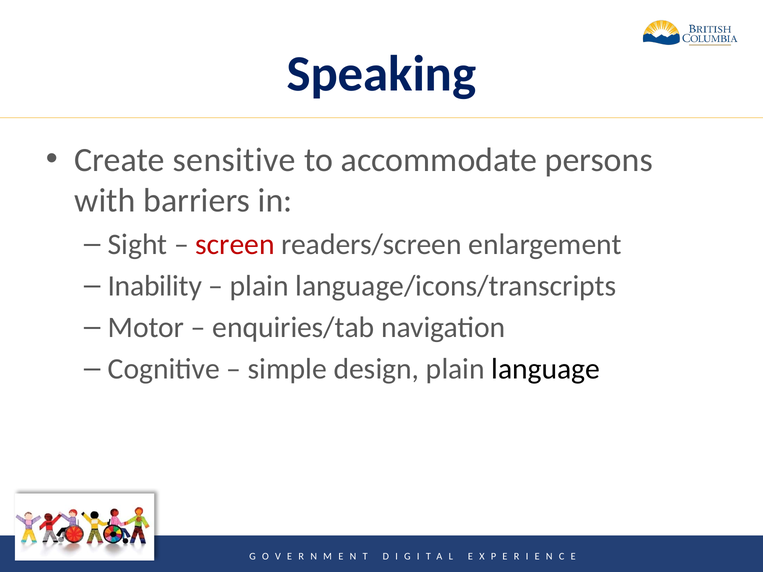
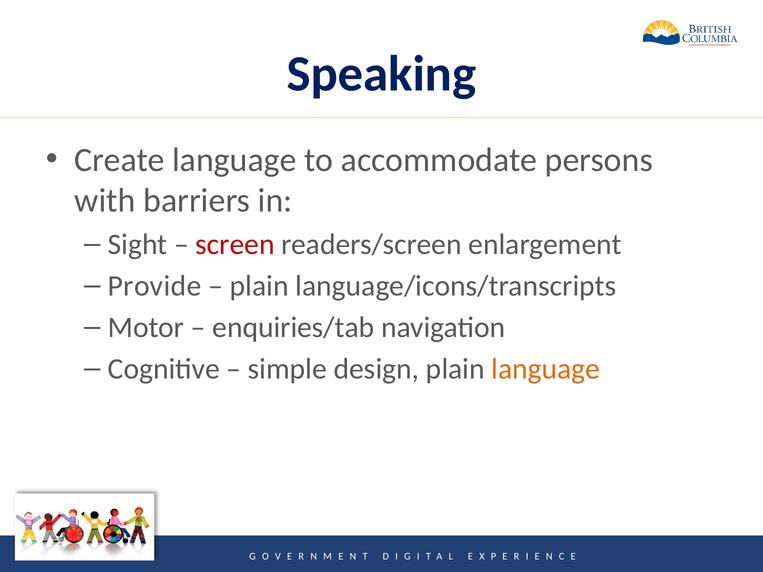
Create sensitive: sensitive -> language (234, 160)
Inability: Inability -> Provide (155, 286)
language colour: black -> orange (546, 369)
